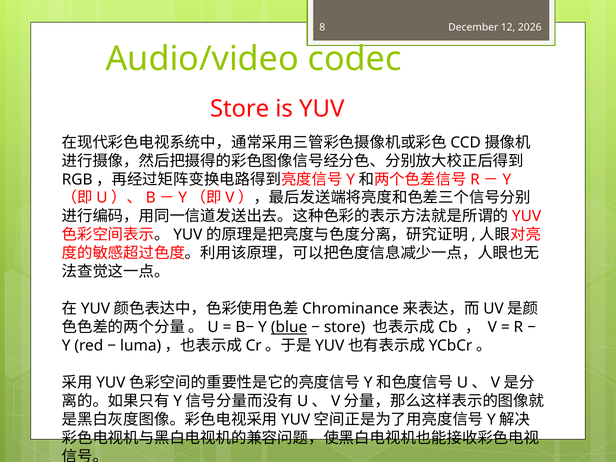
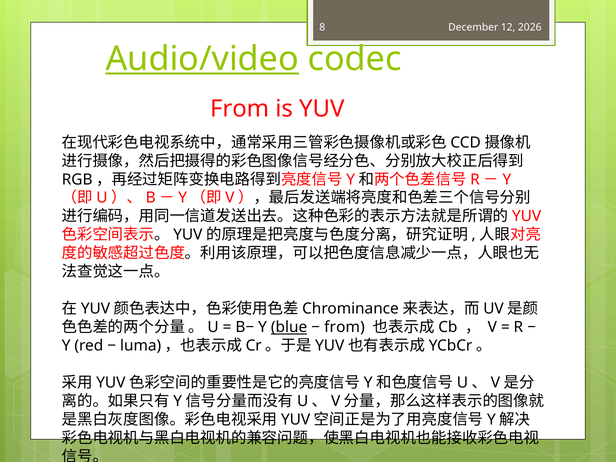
Audio/video underline: none -> present (202, 59)
Store: Store -> From (240, 109)
store: store -> from (344, 327)
